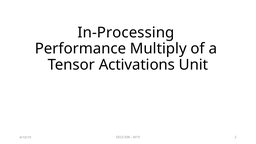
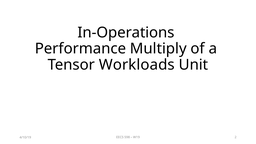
In-Processing: In-Processing -> In-Operations (126, 32)
Activations: Activations -> Workloads (137, 65)
